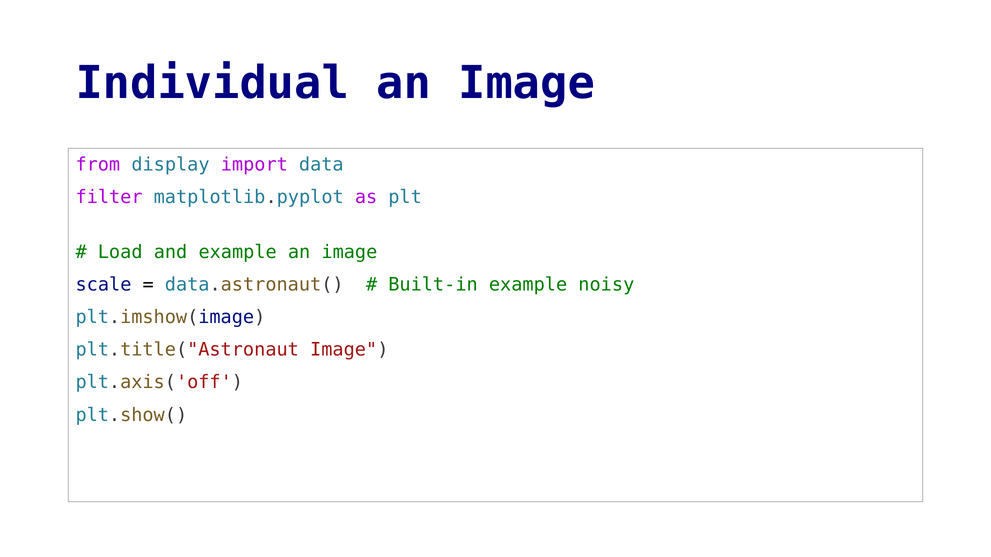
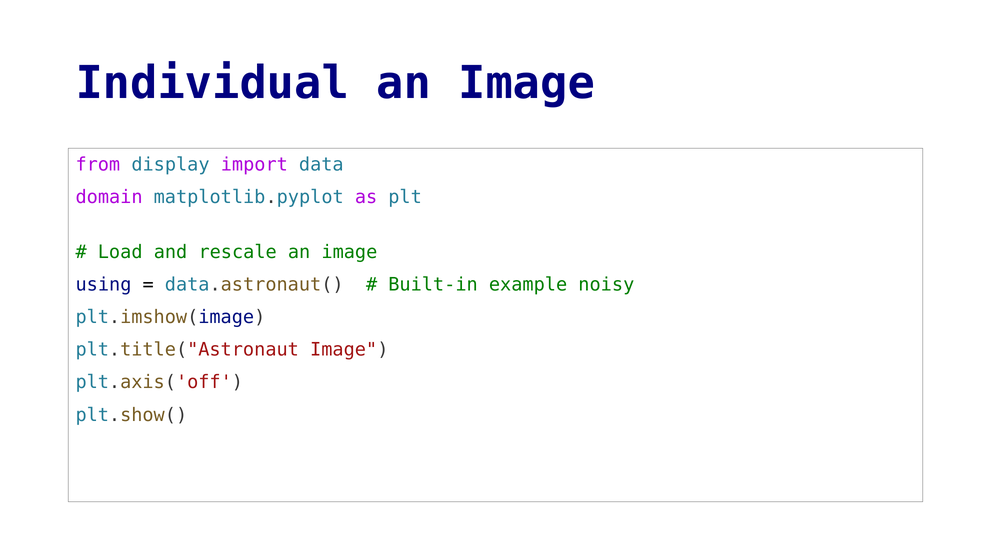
filter: filter -> domain (109, 197)
and example: example -> rescale (238, 252)
scale: scale -> using (103, 285)
